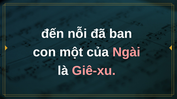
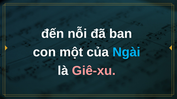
Ngài colour: pink -> light blue (126, 52)
